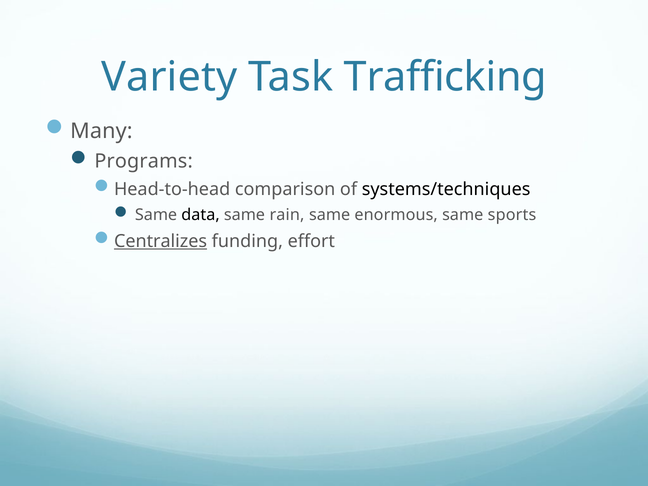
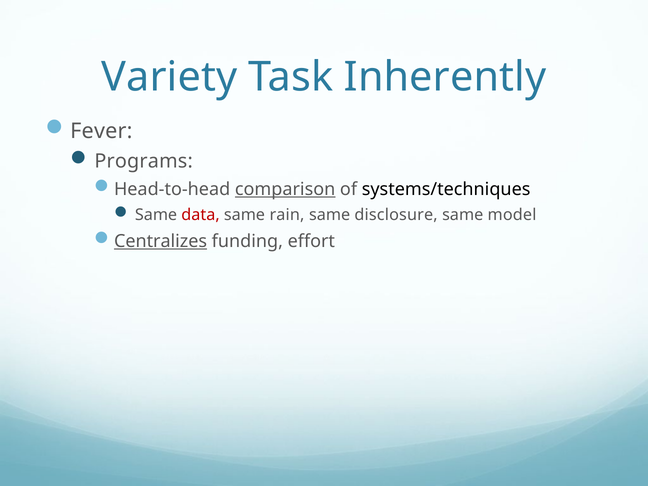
Trafficking: Trafficking -> Inherently (445, 77)
Many: Many -> Fever (101, 131)
comparison underline: none -> present (285, 189)
data colour: black -> red (201, 215)
enormous: enormous -> disclosure (396, 215)
sports: sports -> model (512, 215)
